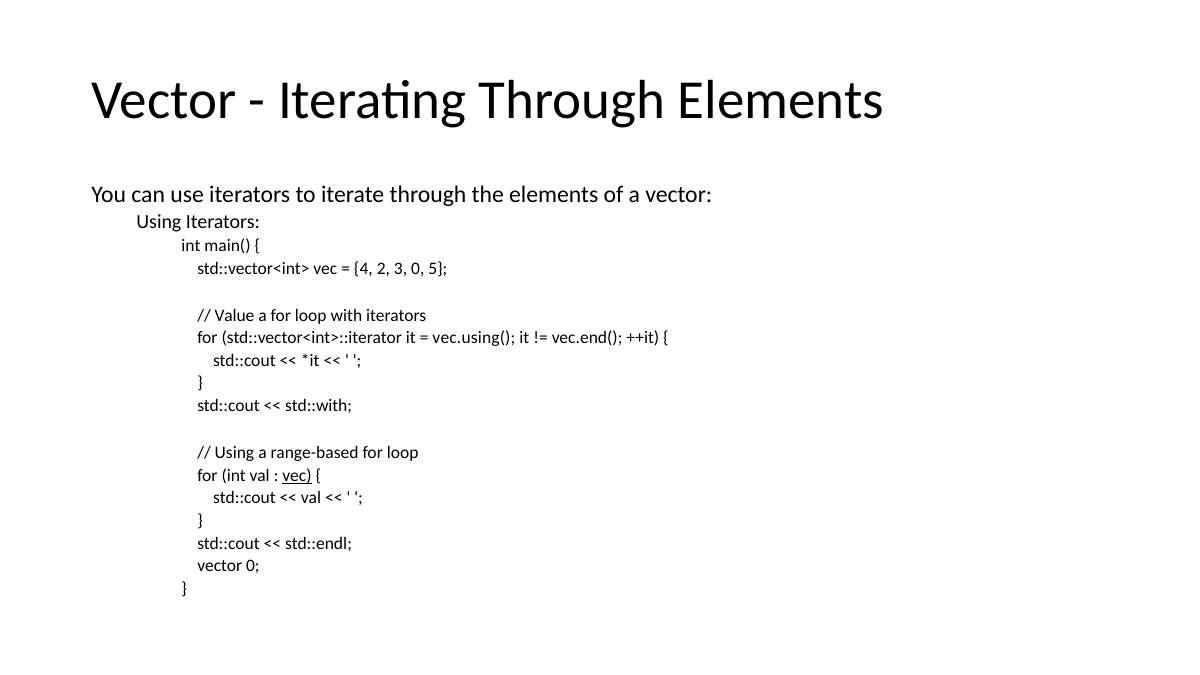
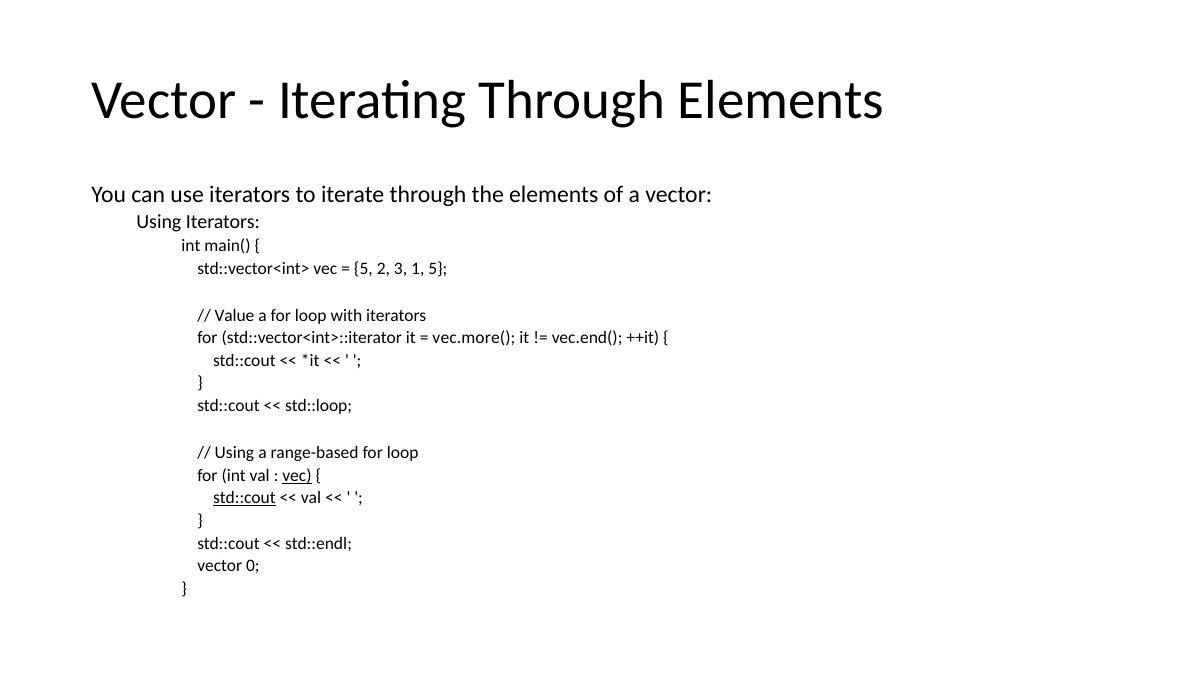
4: 4 -> 5 (363, 268)
3 0: 0 -> 1 (418, 268)
vec.using(: vec.using( -> vec.more( (474, 338)
std::with: std::with -> std::loop (319, 406)
std::cout underline: none -> present (244, 498)
